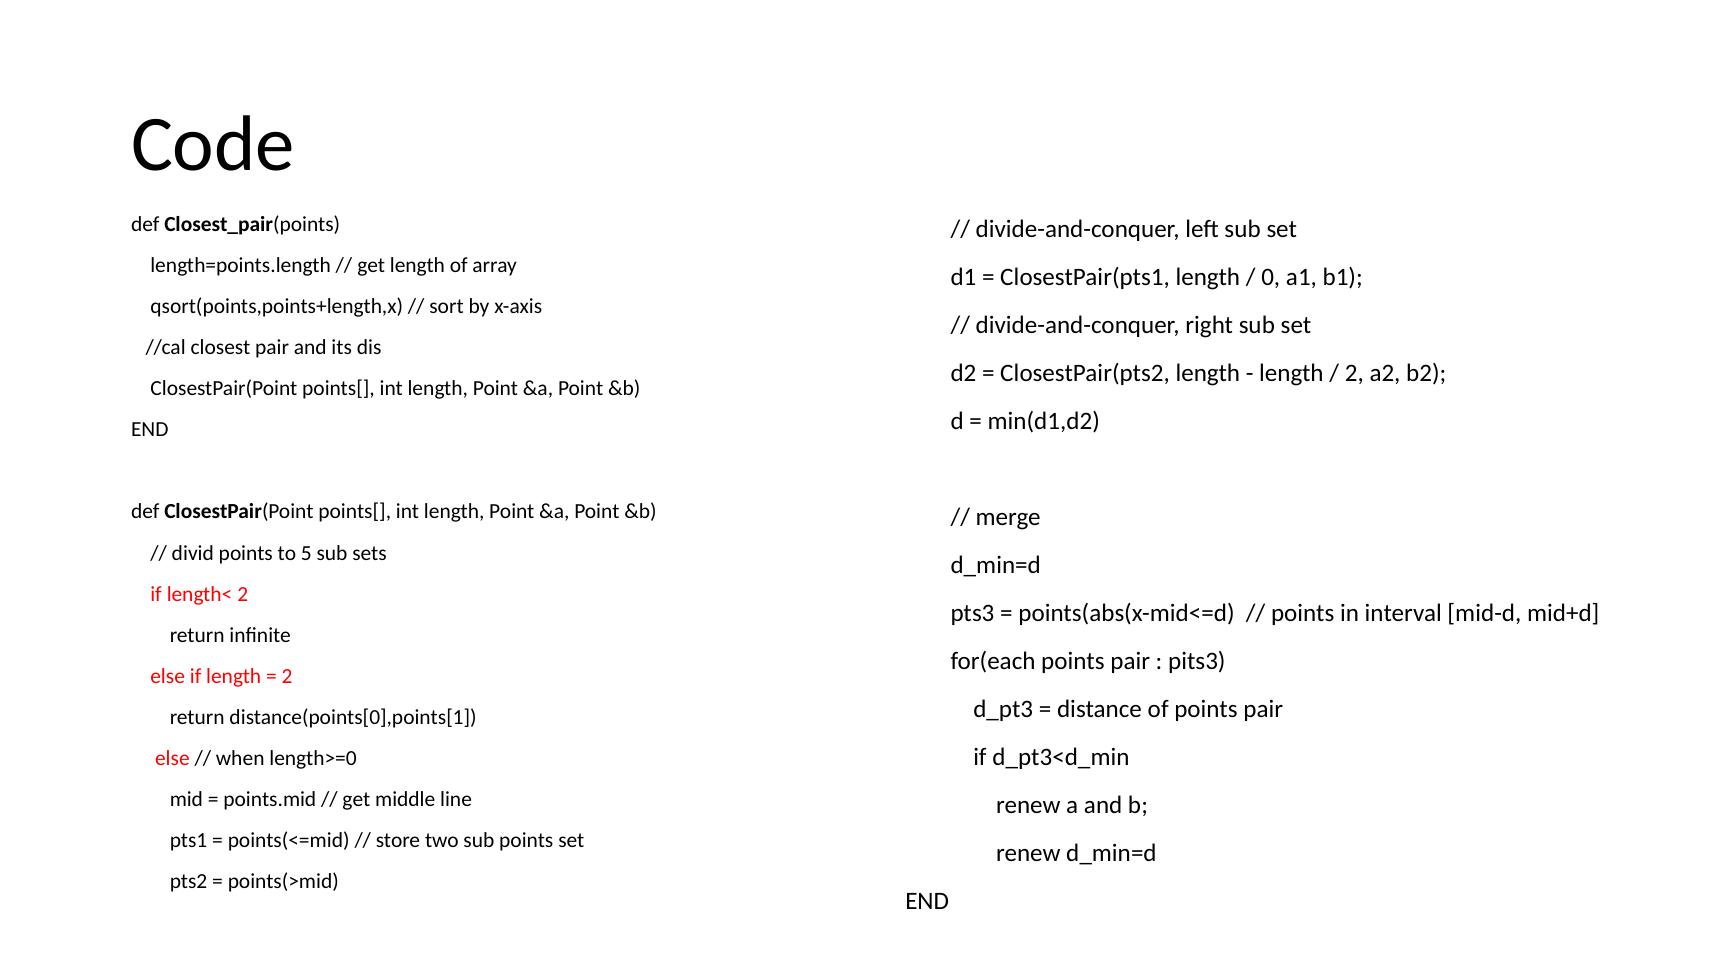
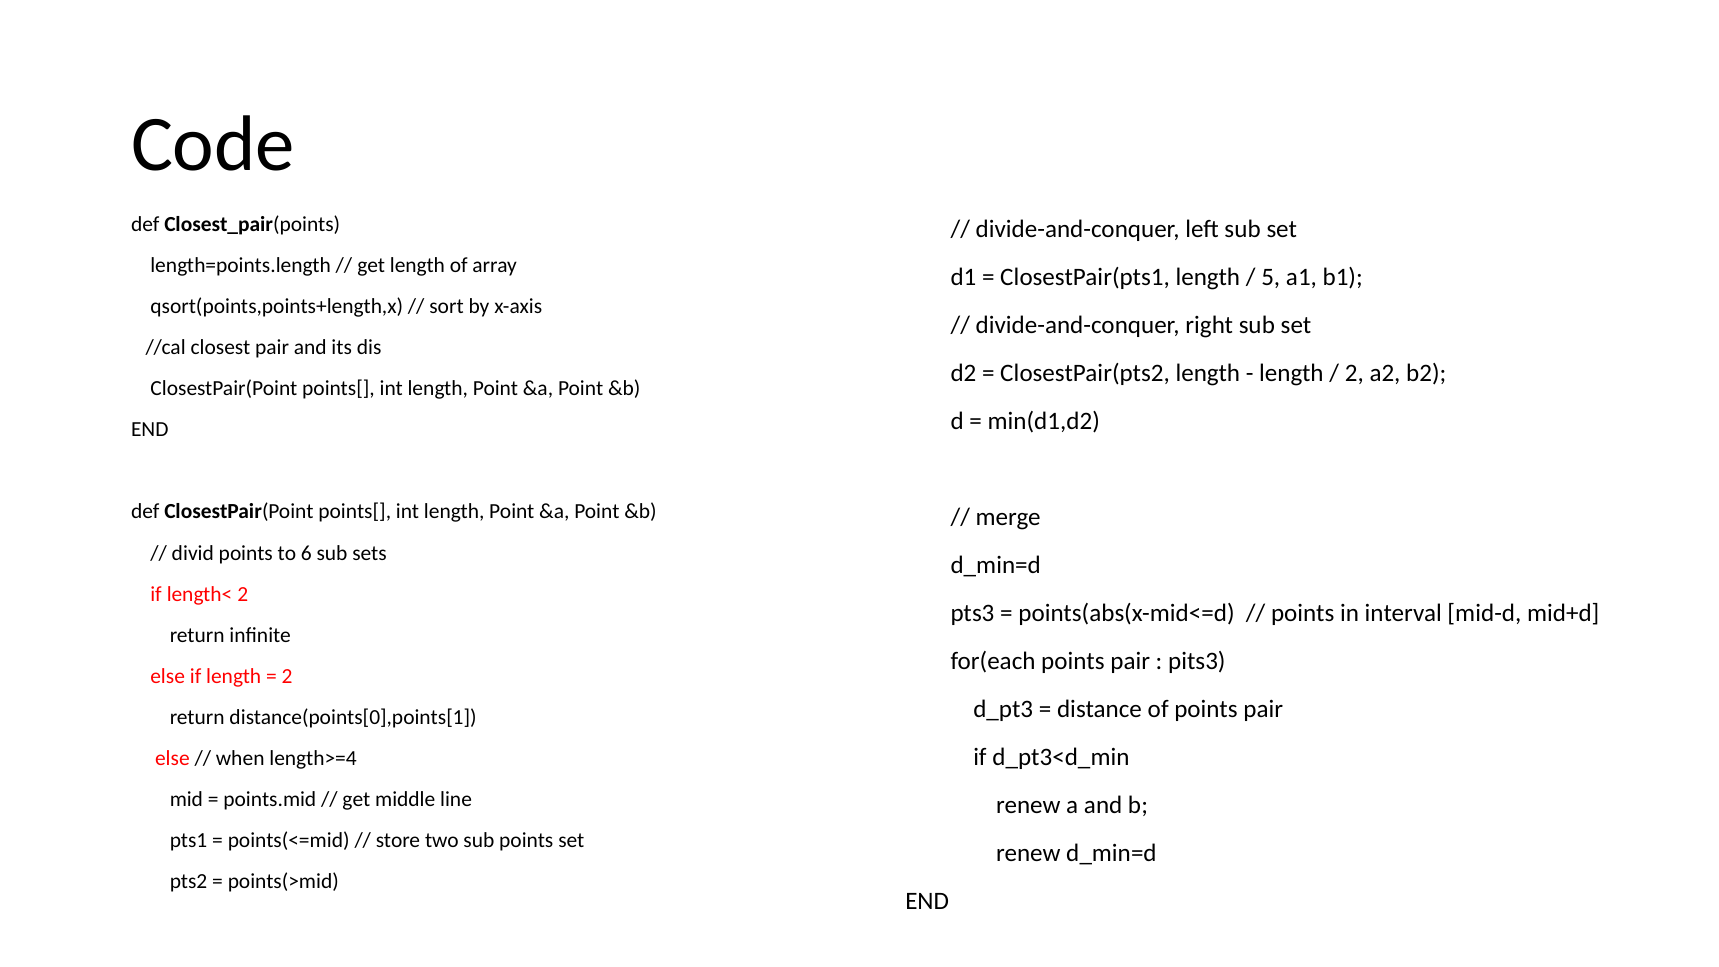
0: 0 -> 5 (1271, 277)
5: 5 -> 6 (306, 553)
length>=0: length>=0 -> length>=4 (313, 758)
